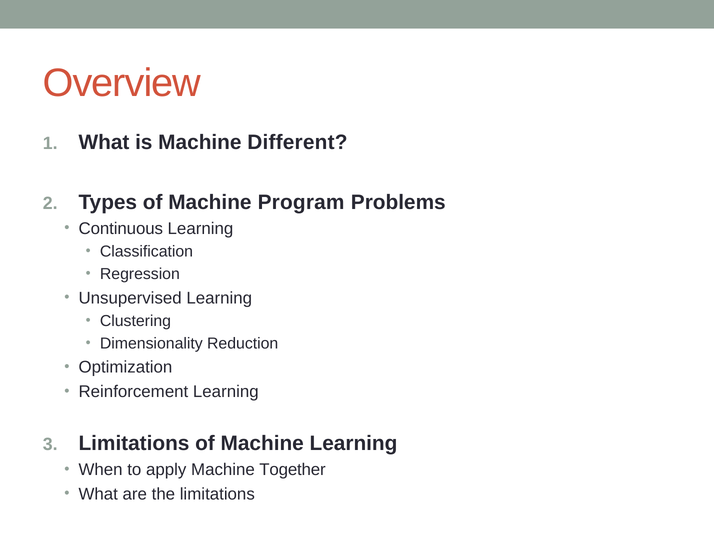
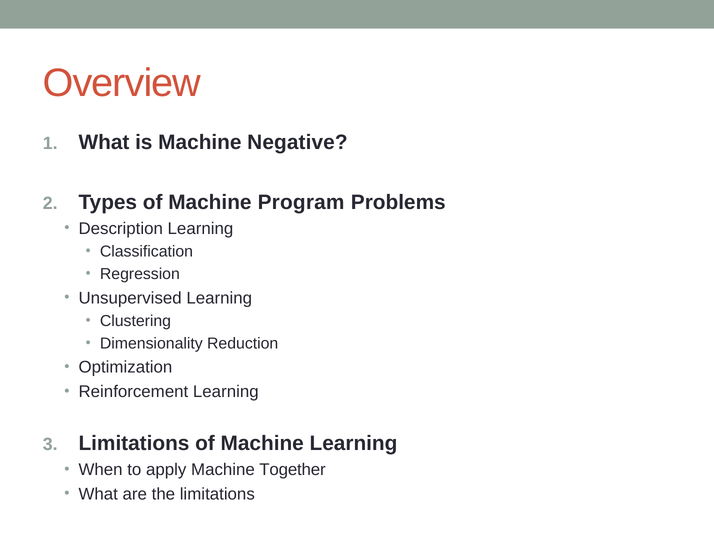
Different: Different -> Negative (297, 142)
Continuous: Continuous -> Description (121, 228)
